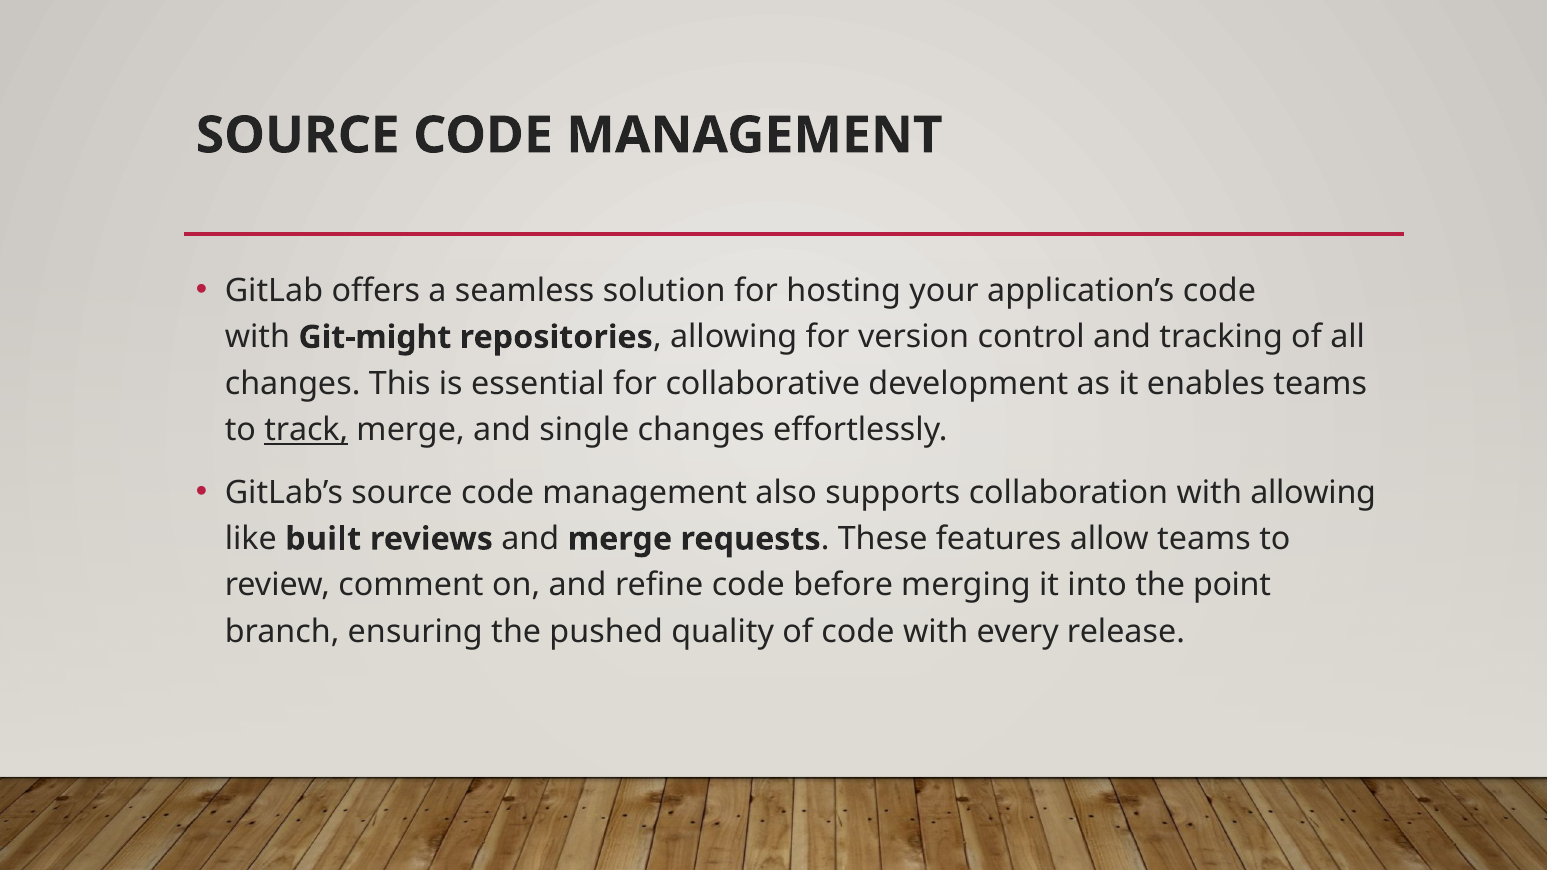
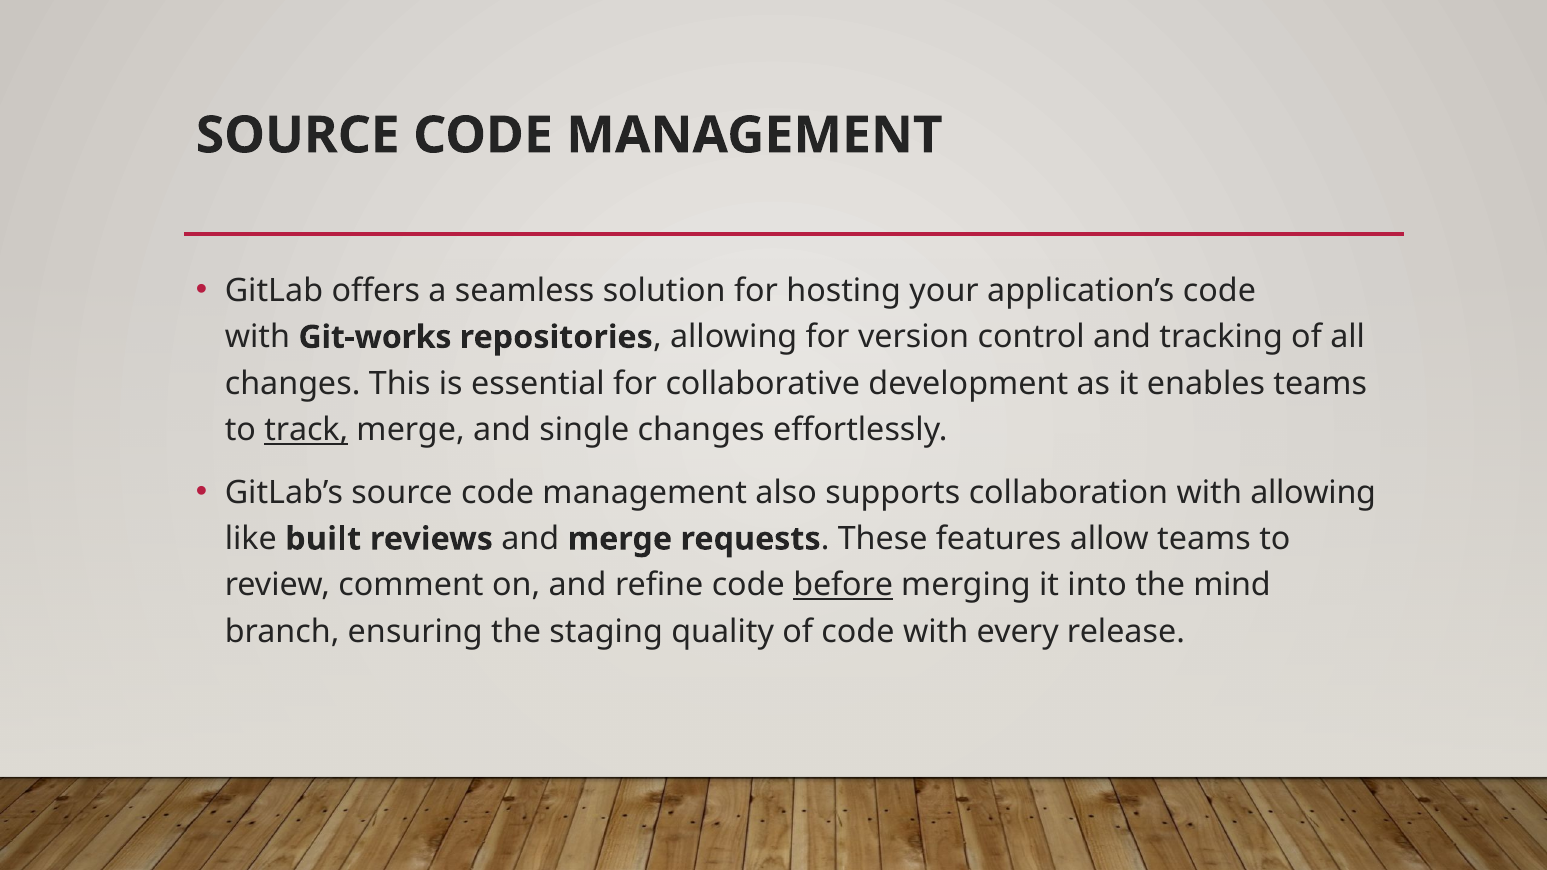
Git-might: Git-might -> Git-works (375, 337)
before underline: none -> present (843, 585)
point: point -> mind (1232, 585)
pushed: pushed -> staging (606, 632)
